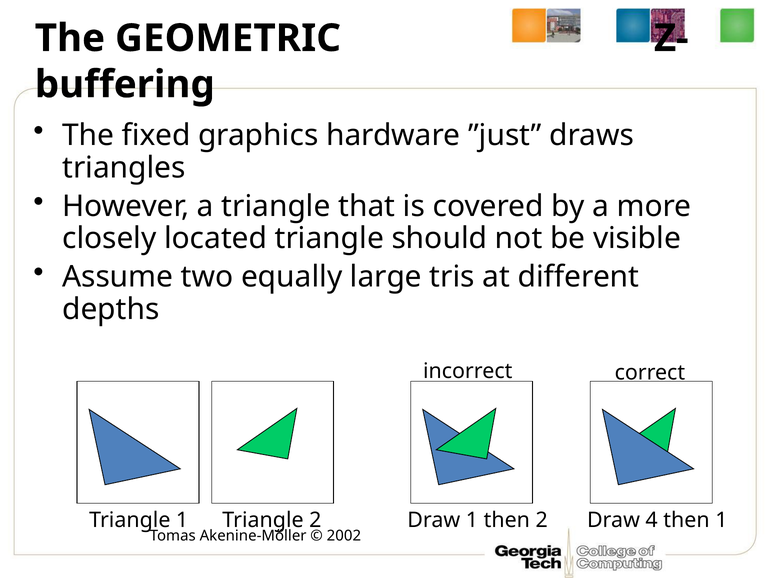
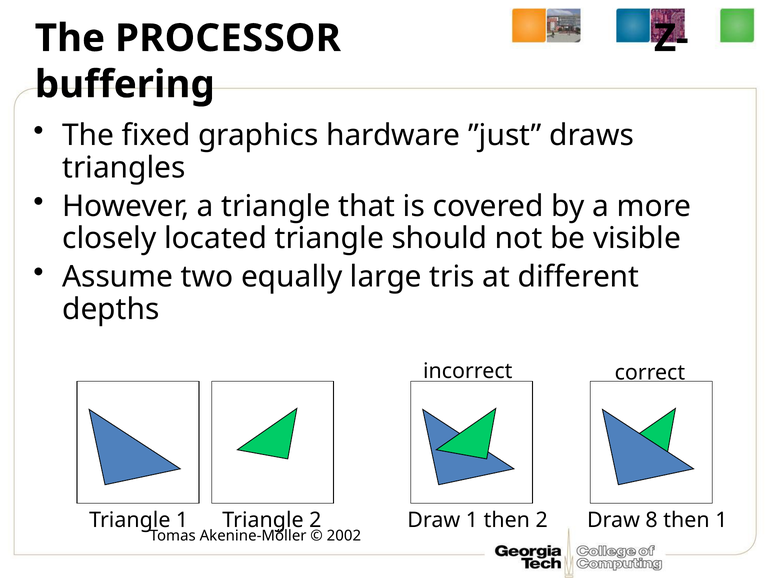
GEOMETRIC: GEOMETRIC -> PROCESSOR (228, 38)
4: 4 -> 8 (652, 520)
